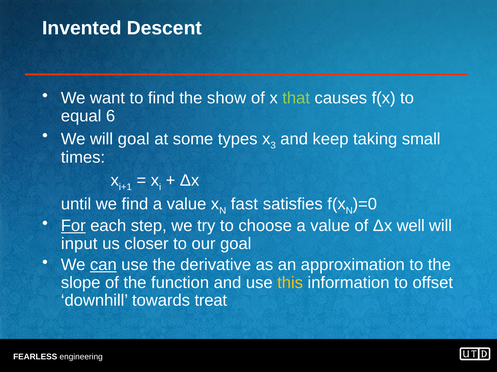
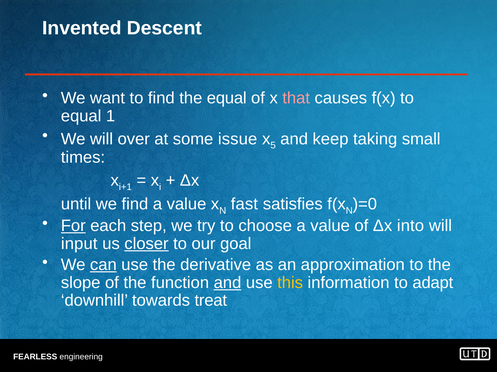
the show: show -> equal (227, 98)
that colour: light green -> pink (296, 98)
6: 6 -> 1 (111, 116)
will goal: goal -> over (134, 139)
types: types -> issue (238, 139)
3: 3 -> 5 (273, 146)
well: well -> into (411, 226)
closer underline: none -> present (146, 244)
and underline: none -> present (228, 283)
offset: offset -> adapt (433, 283)
